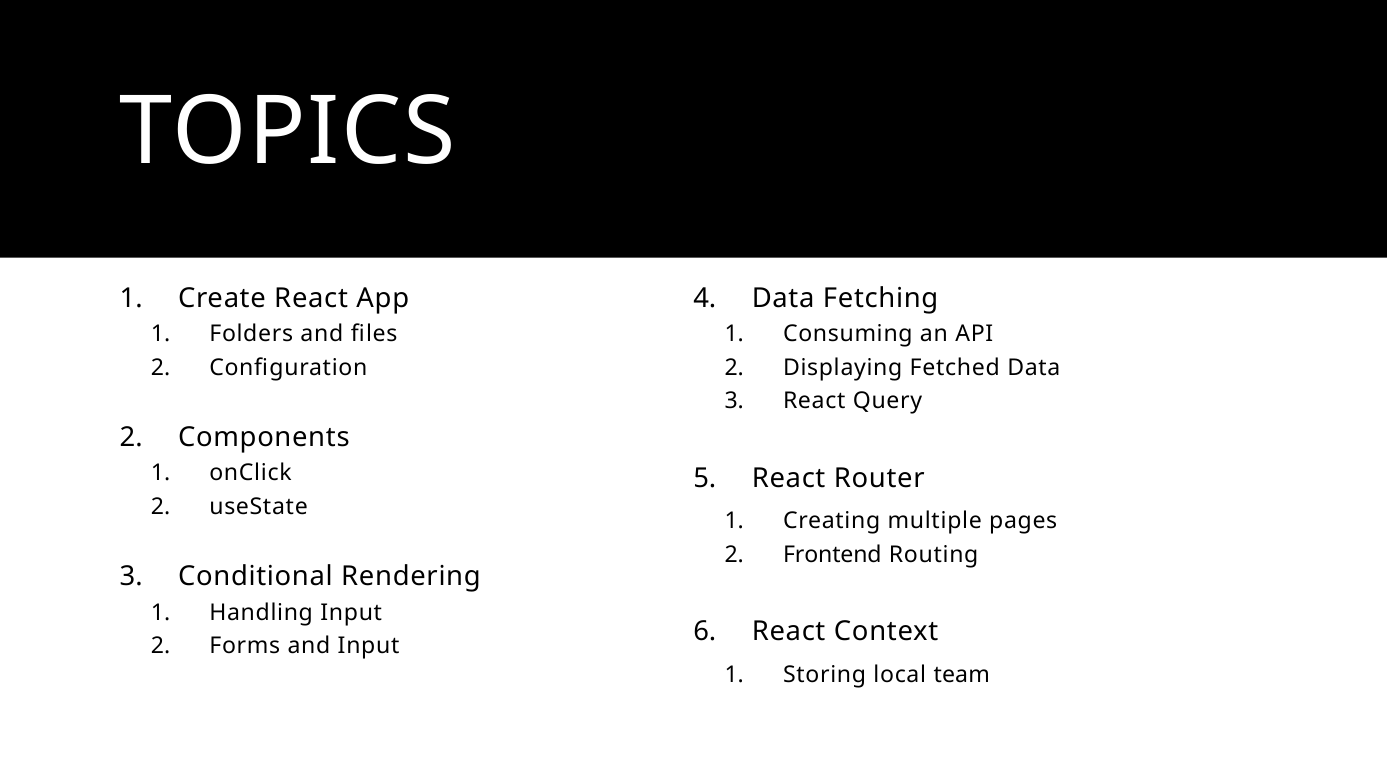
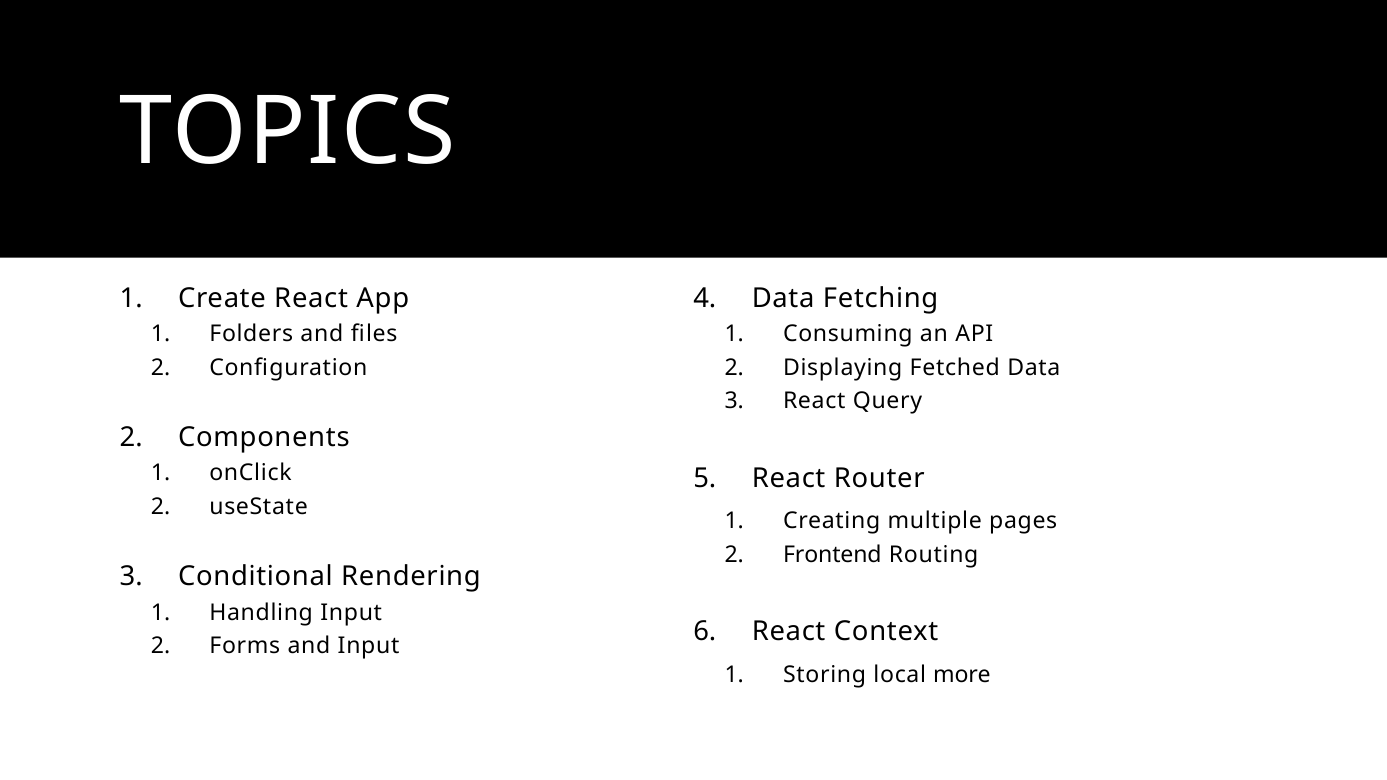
team: team -> more (962, 675)
